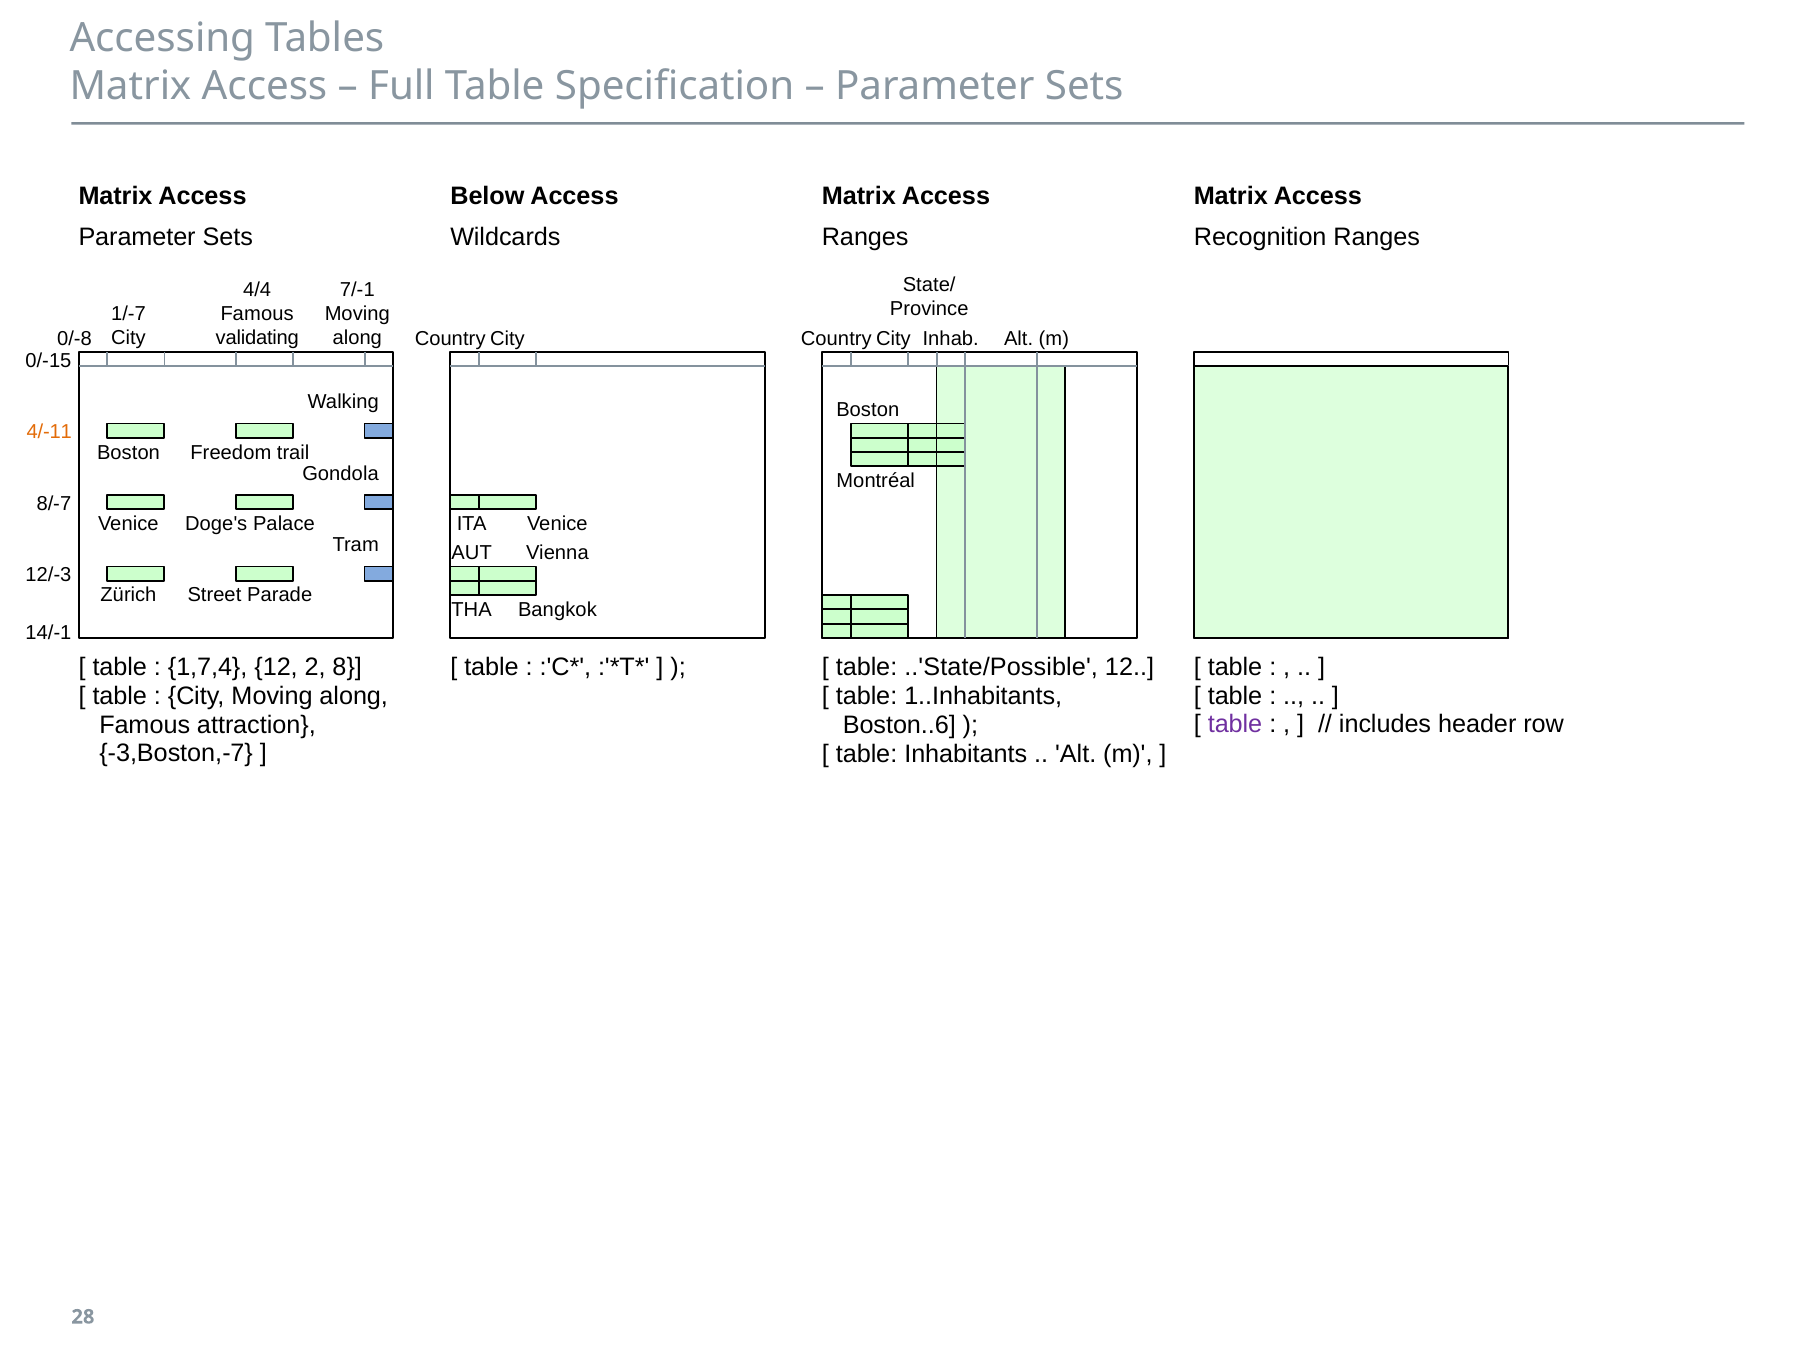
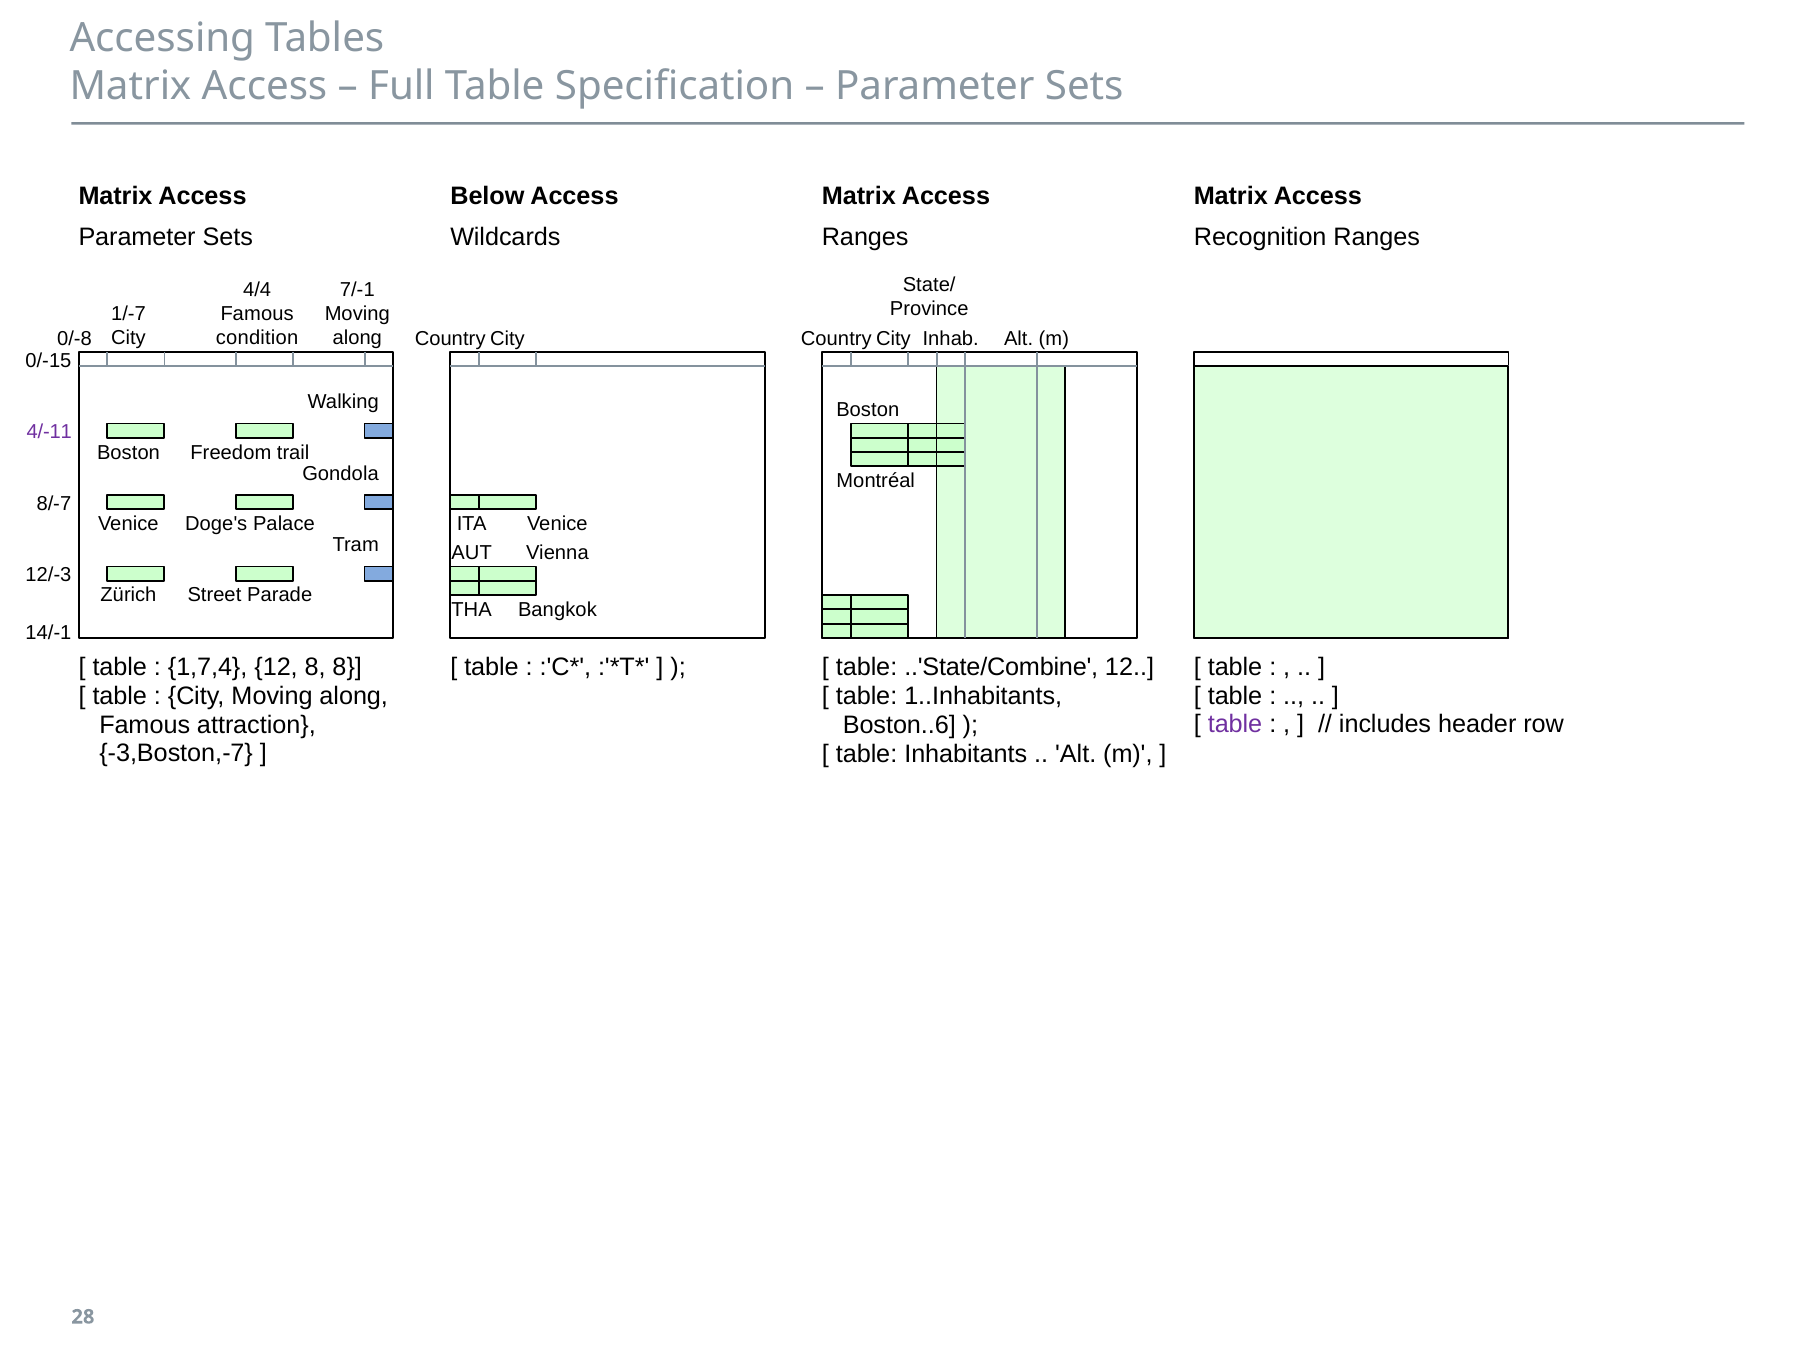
validating: validating -> condition (257, 338)
4/-11 colour: orange -> purple (49, 432)
12 2: 2 -> 8 (315, 667)
..'State/Possible: ..'State/Possible -> ..'State/Combine (1001, 667)
